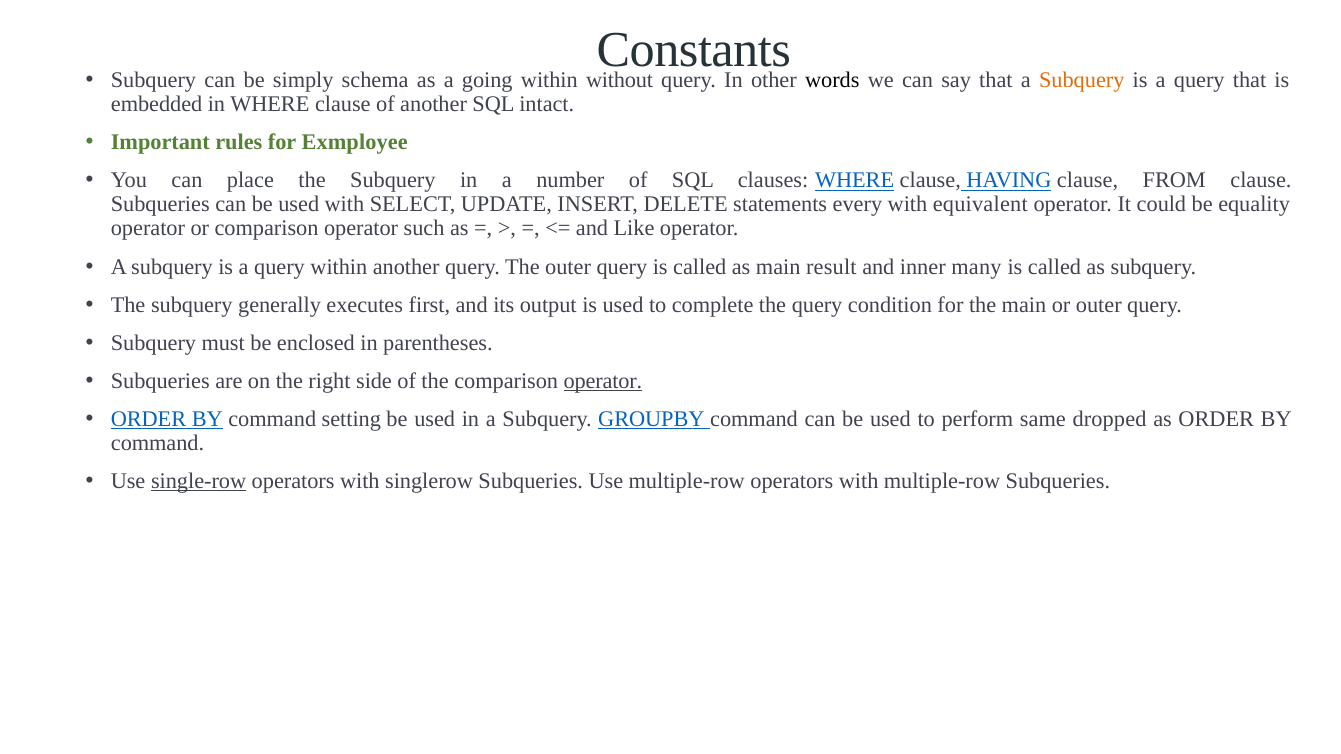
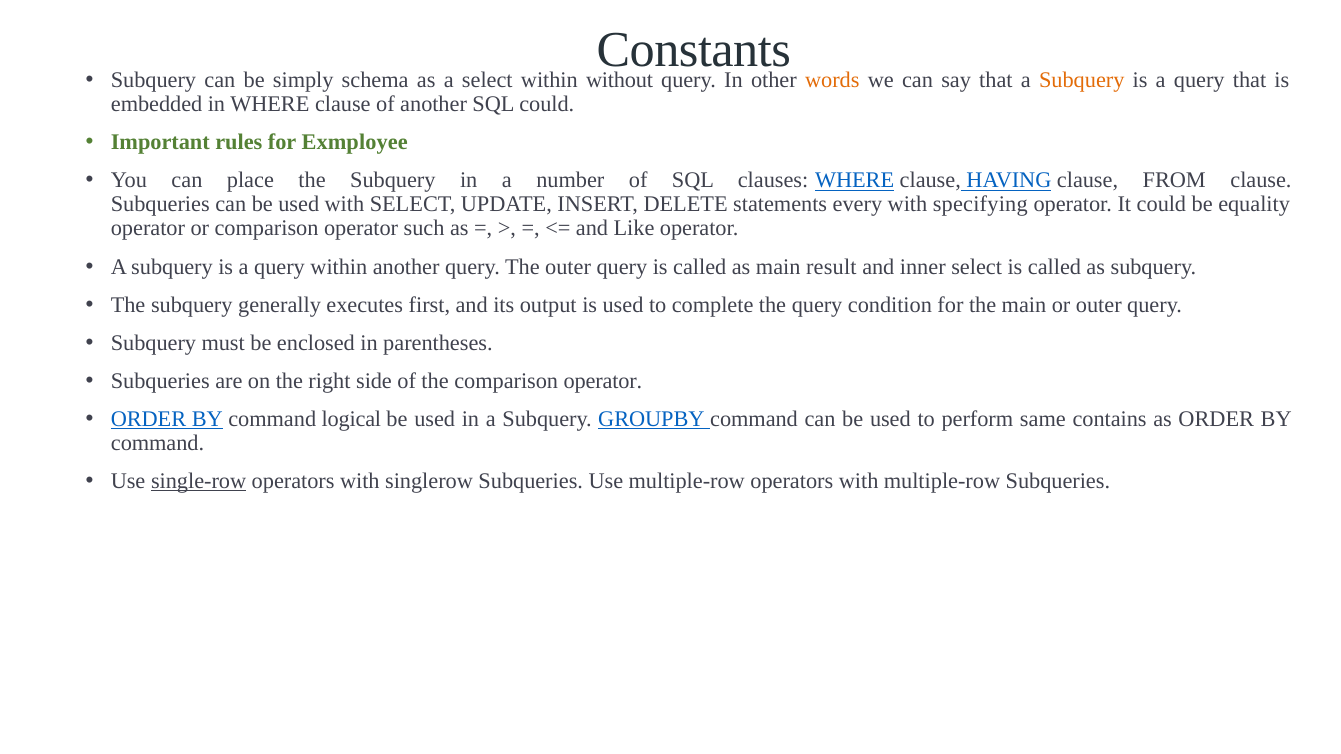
a going: going -> select (487, 80)
words colour: black -> orange (832, 80)
SQL intact: intact -> could (547, 104)
equivalent: equivalent -> specifying (980, 205)
inner many: many -> select (977, 267)
operator underline: present -> none (603, 381)
setting: setting -> logical (351, 419)
dropped: dropped -> contains (1110, 419)
